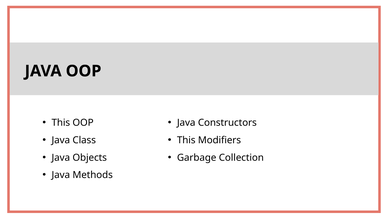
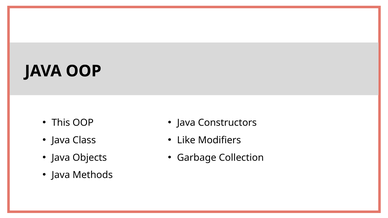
This: This -> Like (186, 140)
